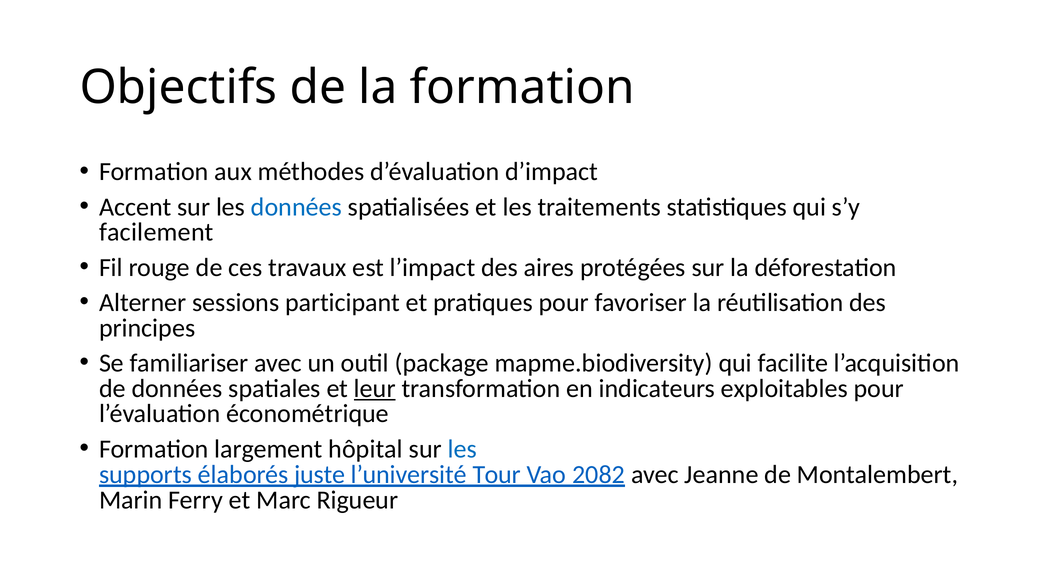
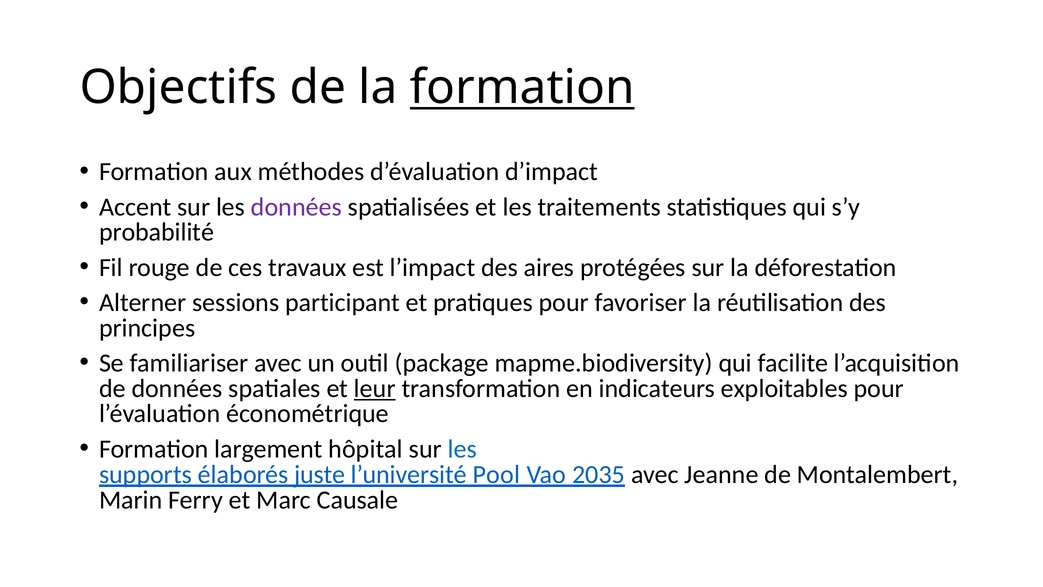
formation underline: none -> present (522, 88)
données colour: blue -> purple (296, 207)
facilement: facilement -> probabilité (157, 232)
Tour: Tour -> Pool (497, 474)
2082: 2082 -> 2035 (599, 474)
Rigueur: Rigueur -> Causale (357, 500)
